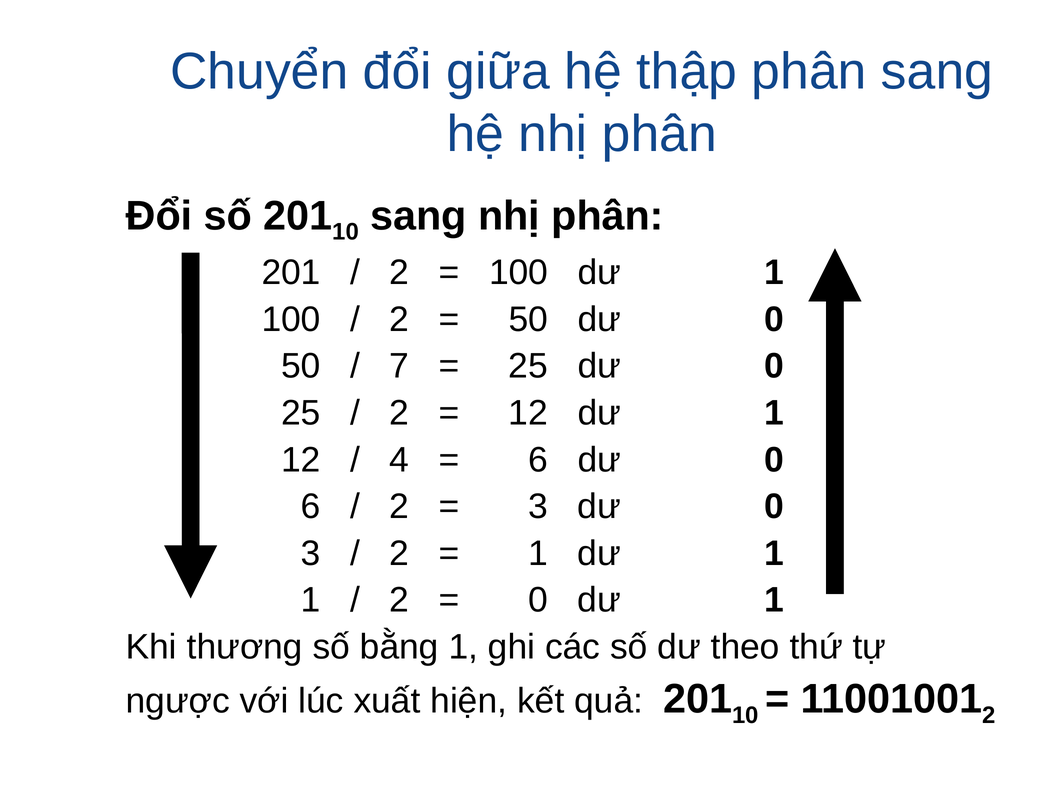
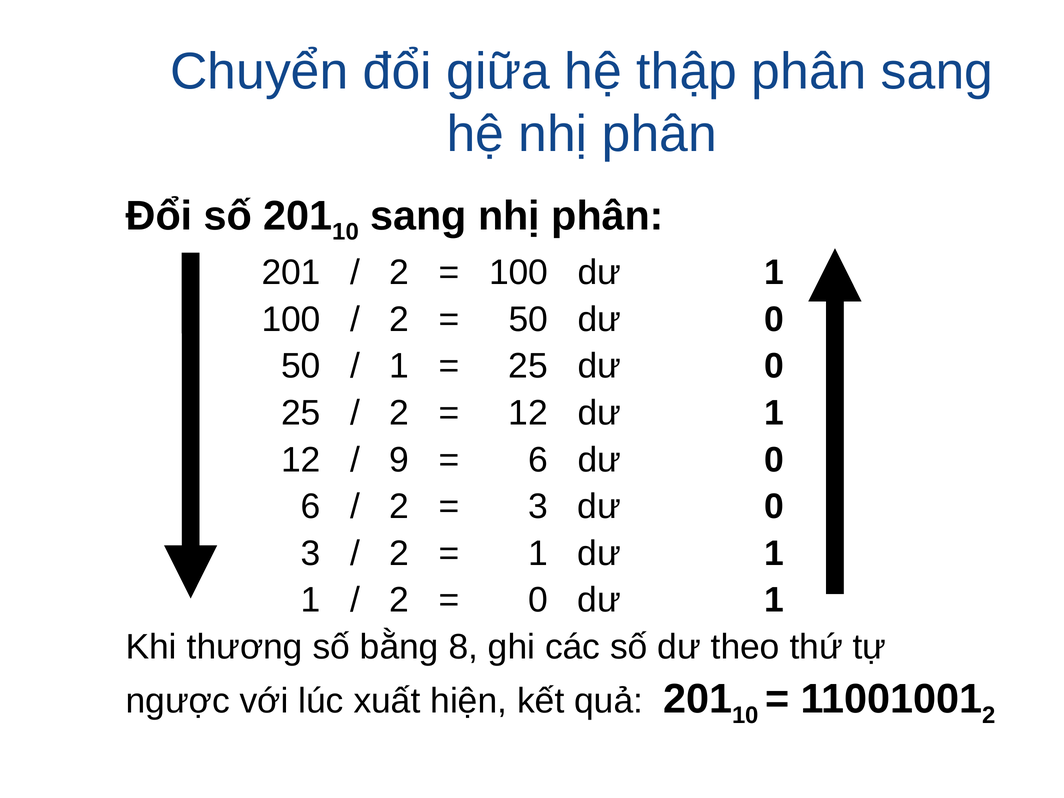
7: 7 -> 1 (399, 366)
4: 4 -> 9 (399, 460)
bằng 1: 1 -> 8 (463, 647)
